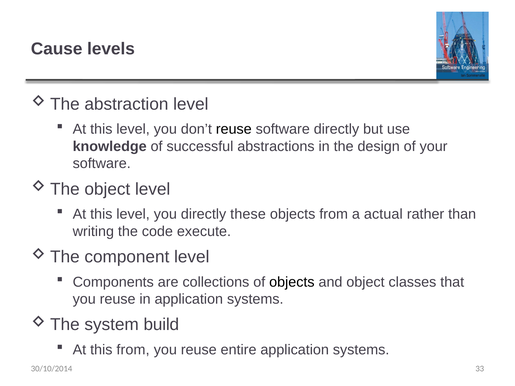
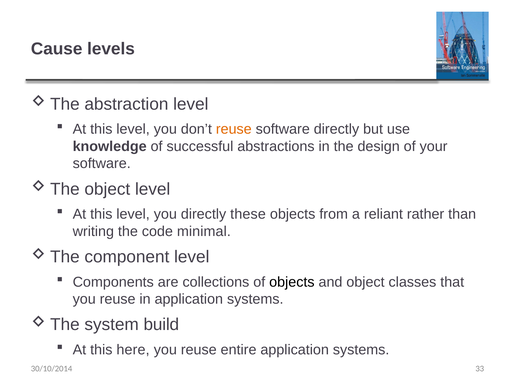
reuse colour: black -> orange (234, 129)
actual: actual -> reliant (383, 214)
execute: execute -> minimal (204, 231)
this from: from -> here (133, 350)
